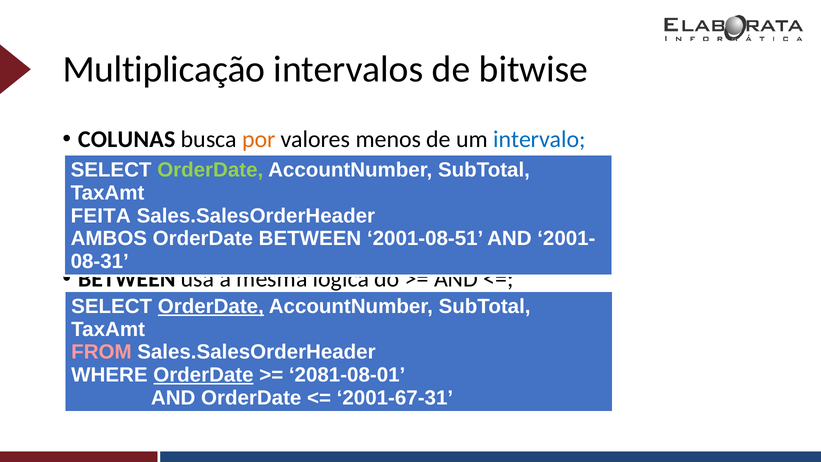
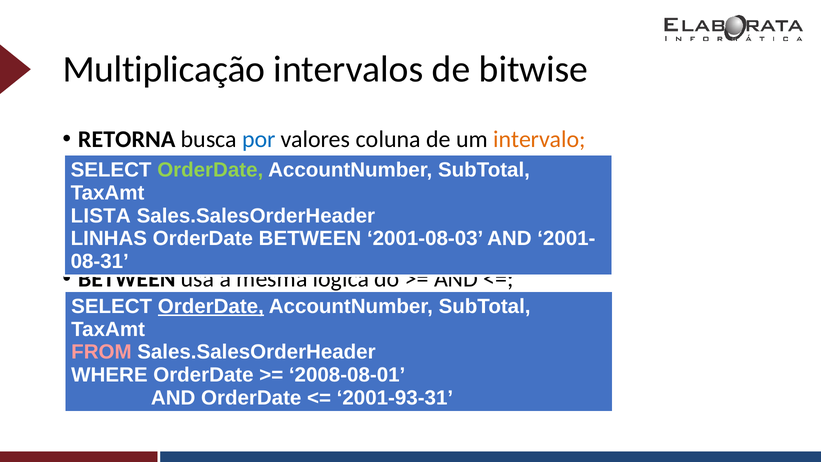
COLUNAS: COLUNAS -> RETORNA (127, 139)
por colour: orange -> blue (259, 139)
menos: menos -> coluna (388, 139)
intervalo colour: blue -> orange (539, 139)
FEITA: FEITA -> LISTA (101, 216)
AMBOS: AMBOS -> LINHAS (109, 239)
2001-08-51: 2001-08-51 -> 2001-08-03 (425, 239)
OrderDate underline: present -> none (203, 375)
2081-08-01: 2081-08-01 -> 2008-08-01 (347, 375)
2001-67-31: 2001-67-31 -> 2001-93-31 (395, 398)
